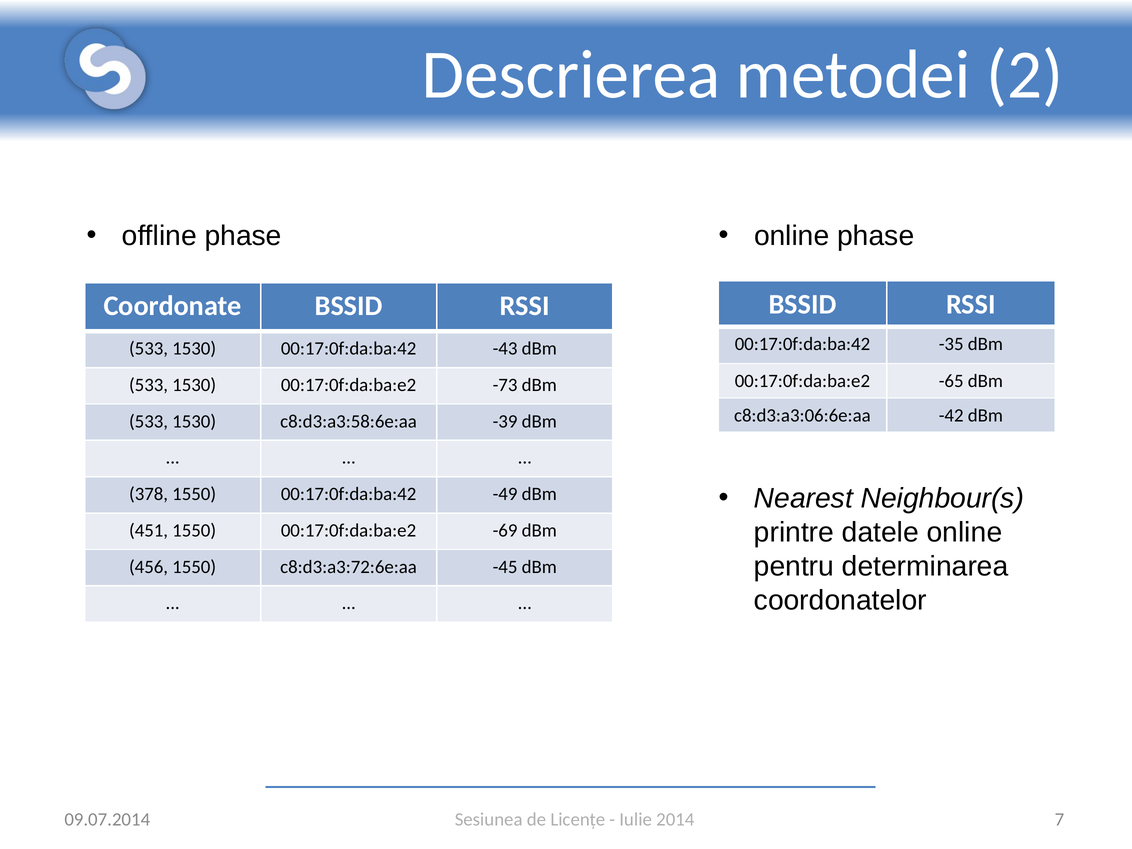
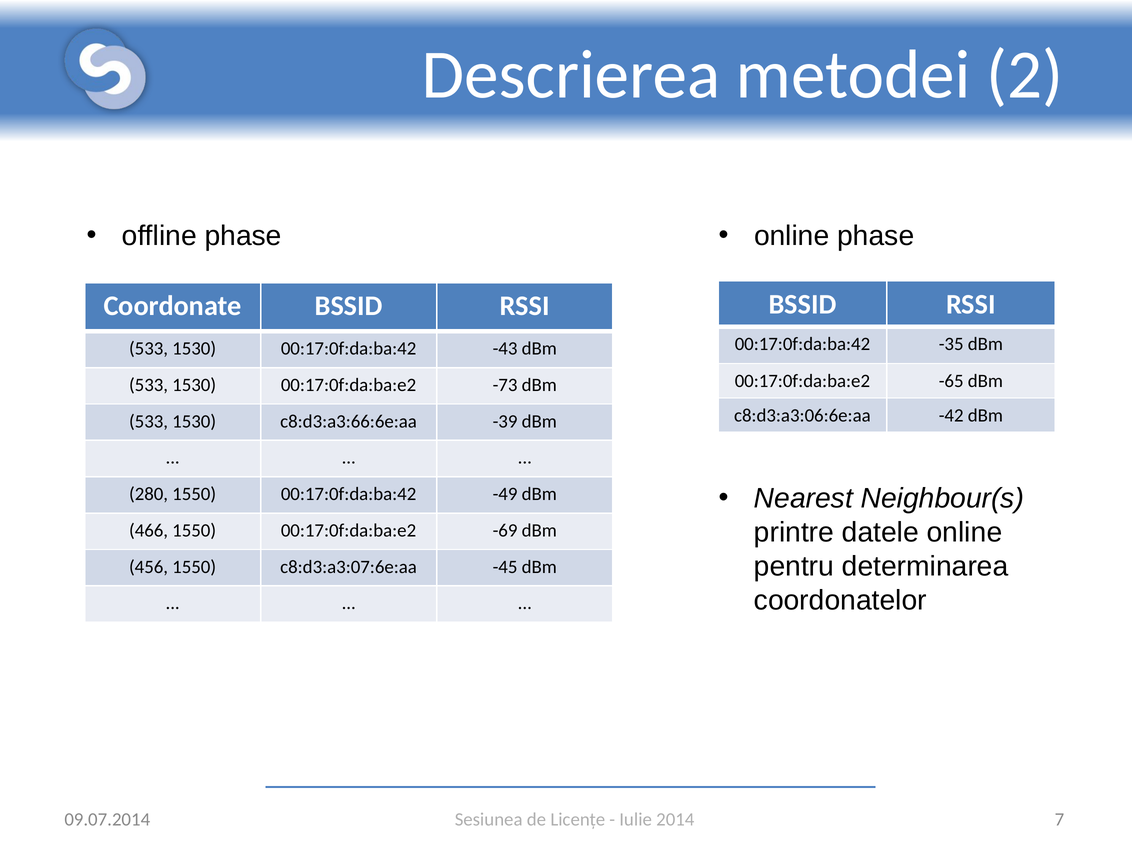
c8:d3:a3:58:6e:aa: c8:d3:a3:58:6e:aa -> c8:d3:a3:66:6e:aa (349, 421)
378: 378 -> 280 (149, 494)
451: 451 -> 466 (149, 530)
c8:d3:a3:72:6e:aa: c8:d3:a3:72:6e:aa -> c8:d3:a3:07:6e:aa (349, 567)
